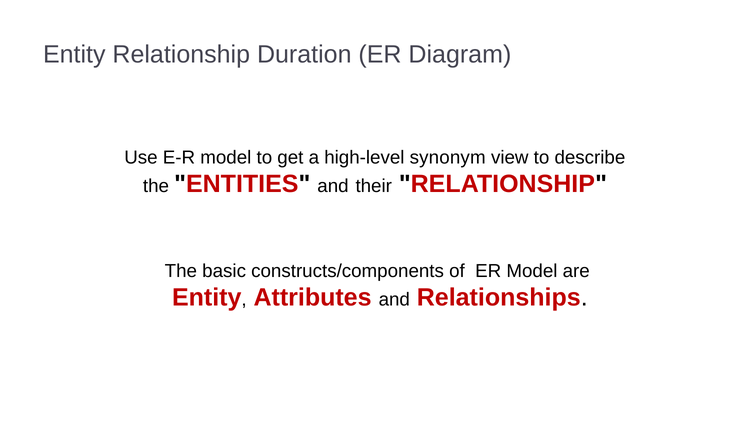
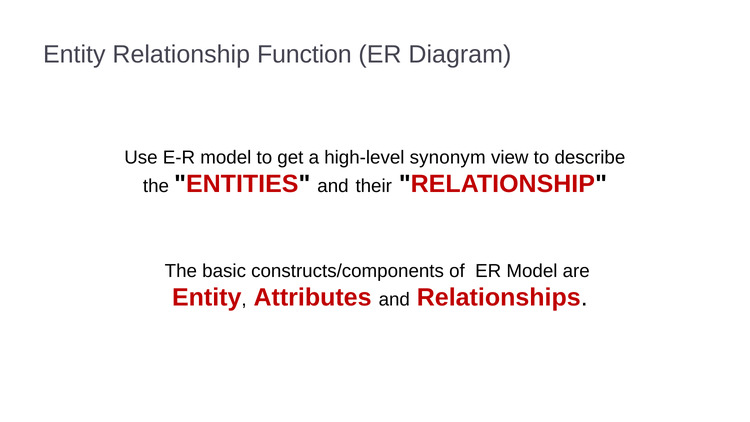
Duration: Duration -> Function (304, 54)
